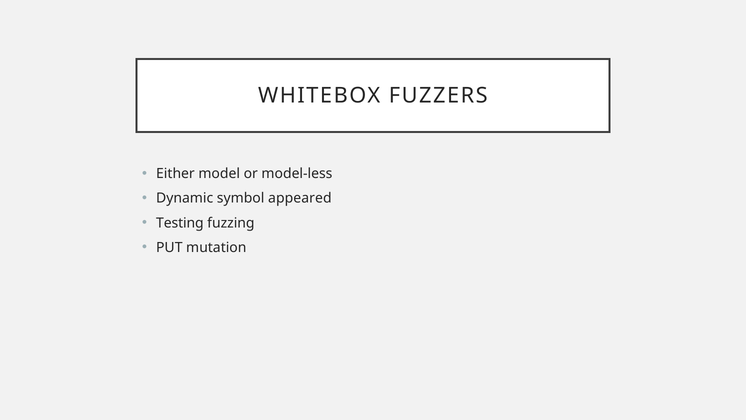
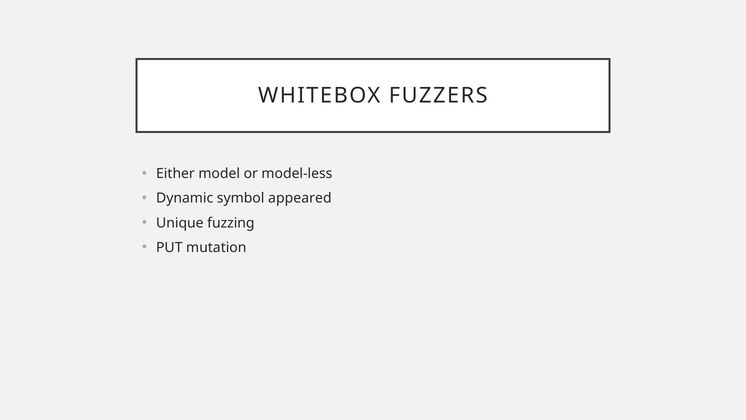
Testing: Testing -> Unique (180, 223)
